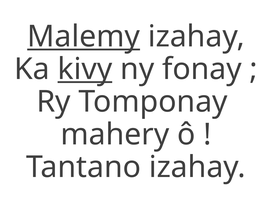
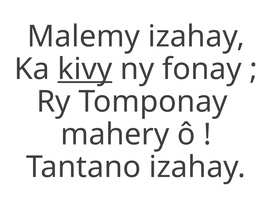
Malemy underline: present -> none (84, 37)
